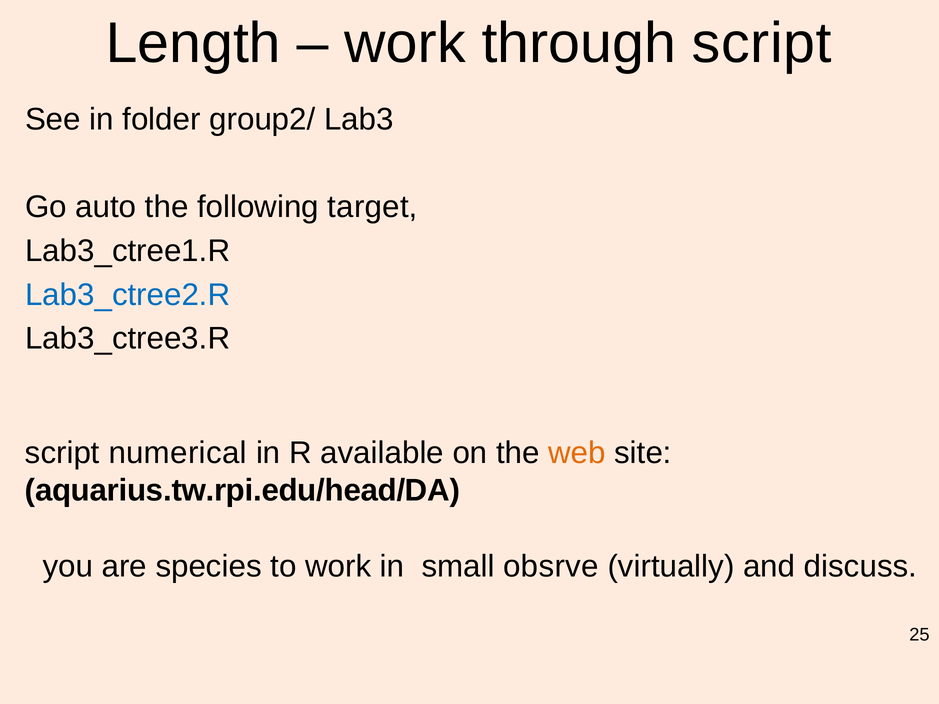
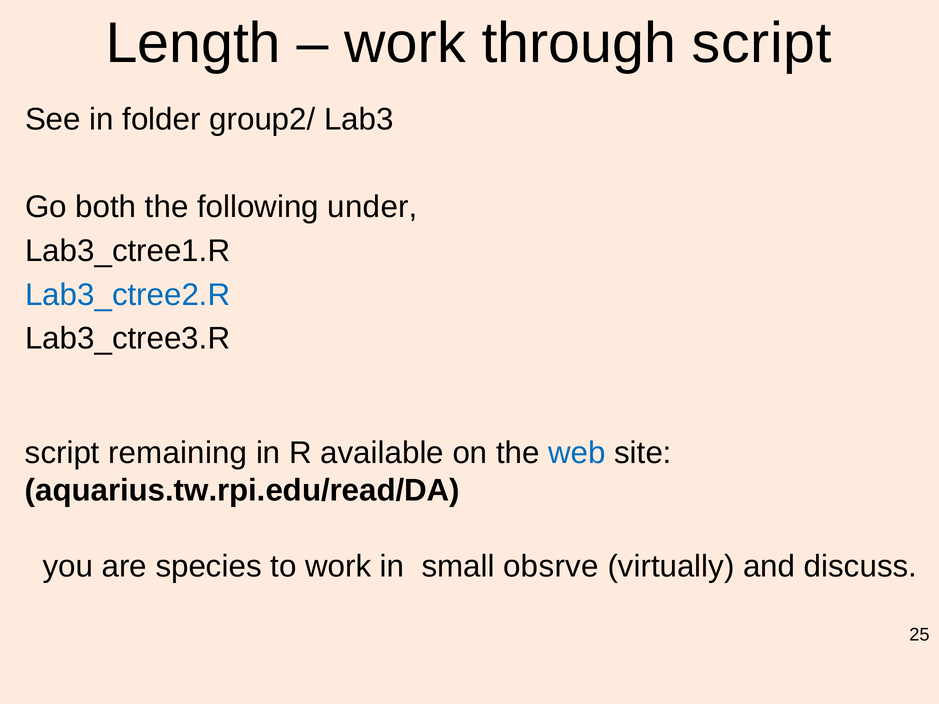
auto: auto -> both (106, 207)
target: target -> under (373, 207)
numerical: numerical -> remaining (178, 453)
web colour: orange -> blue (577, 453)
aquarius.tw.rpi.edu/head/DA: aquarius.tw.rpi.edu/head/DA -> aquarius.tw.rpi.edu/read/DA (242, 490)
